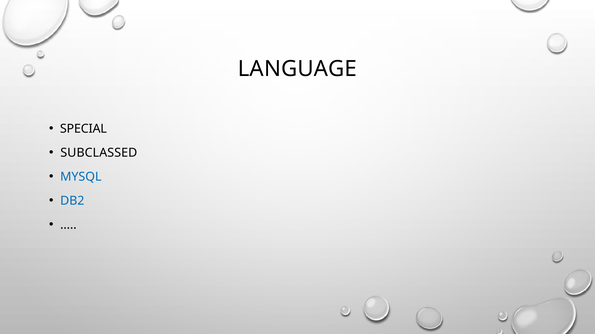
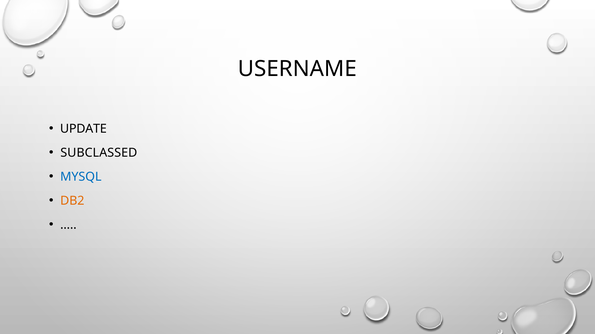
LANGUAGE: LANGUAGE -> USERNAME (297, 69)
SPECIAL: SPECIAL -> UPDATE (83, 129)
DB2 colour: blue -> orange (72, 201)
